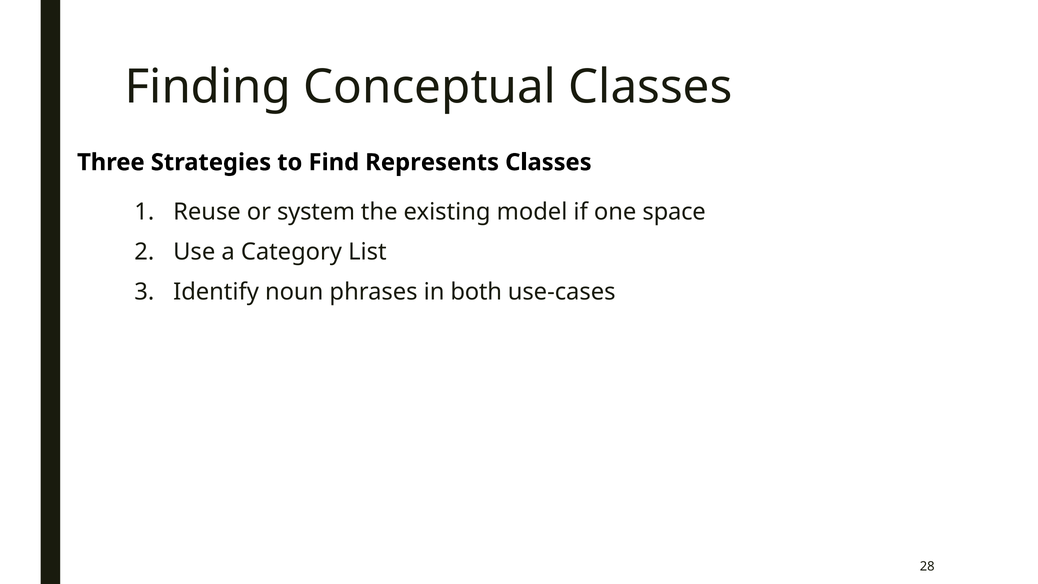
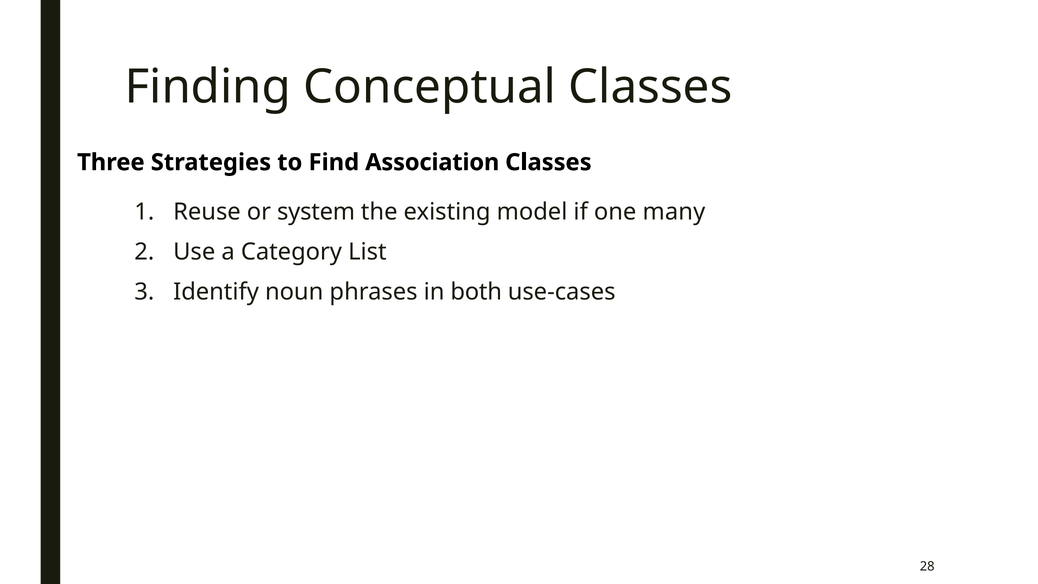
Represents: Represents -> Association (432, 162)
space: space -> many (674, 212)
